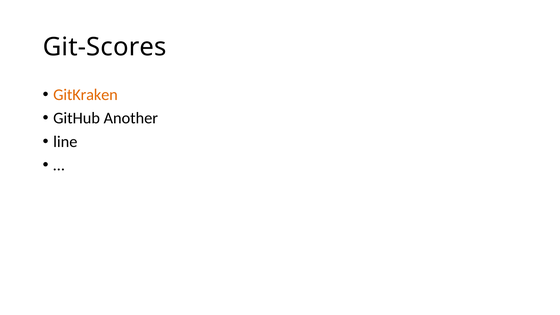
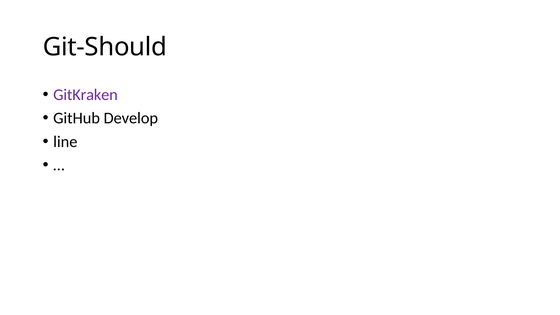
Git-Scores: Git-Scores -> Git-Should (105, 47)
GitKraken colour: orange -> purple (85, 95)
Another: Another -> Develop (131, 118)
